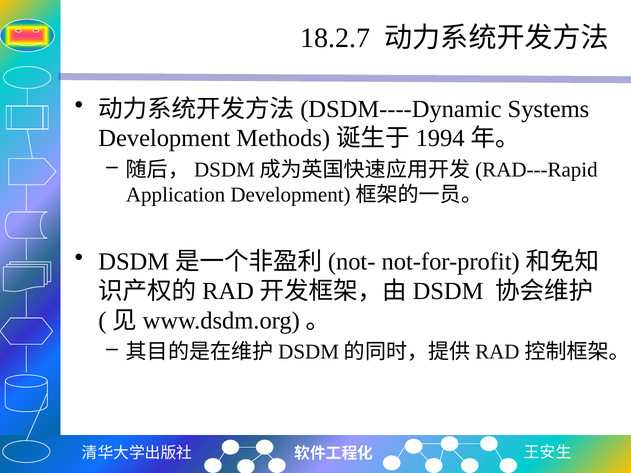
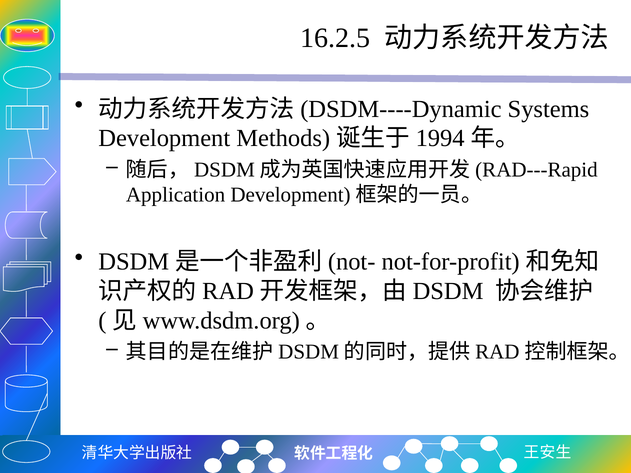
18.2.7: 18.2.7 -> 16.2.5 (335, 38)
